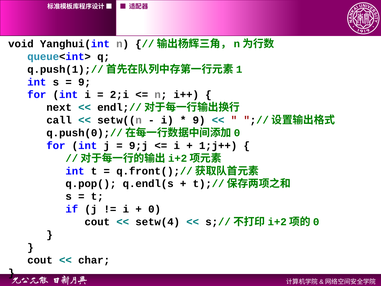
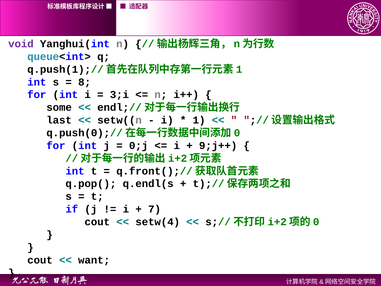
void colour: black -> purple (21, 44)
9: 9 -> 8 (85, 82)
2;i: 2;i -> 3;i (119, 95)
next: next -> some (59, 107)
call: call -> last (59, 120)
9: 9 -> 1 (199, 120)
9;j: 9;j -> 0;j (139, 145)
1;j++: 1;j++ -> 9;j++ (218, 145)
0: 0 -> 7 (155, 209)
char: char -> want (94, 260)
